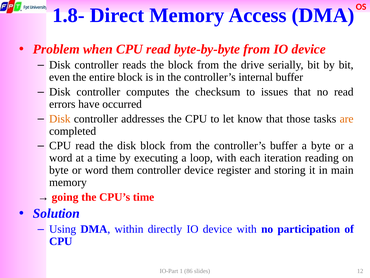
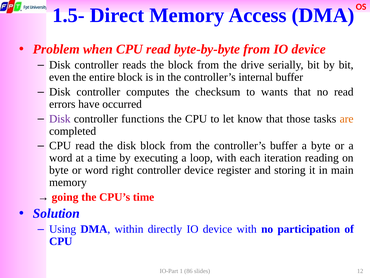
1.8-: 1.8- -> 1.5- (69, 15)
issues: issues -> wants (274, 92)
Disk colour: orange -> purple (60, 119)
addresses: addresses -> functions (143, 119)
them: them -> right (122, 170)
